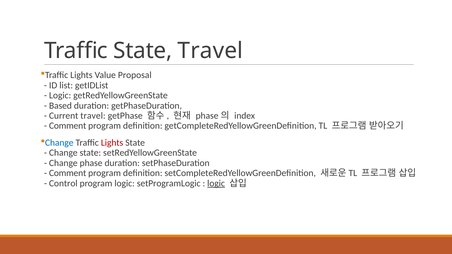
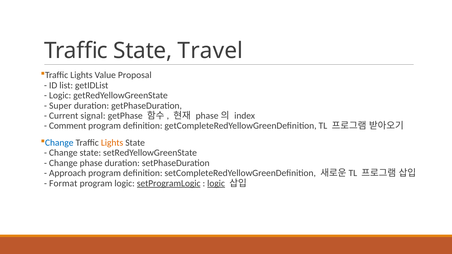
Based: Based -> Super (60, 106)
Current travel: travel -> signal (93, 116)
Lights colour: red -> orange (112, 143)
Comment: Comment -> Approach (68, 173)
Control: Control -> Format (63, 183)
setProgramLogic underline: none -> present (169, 183)
